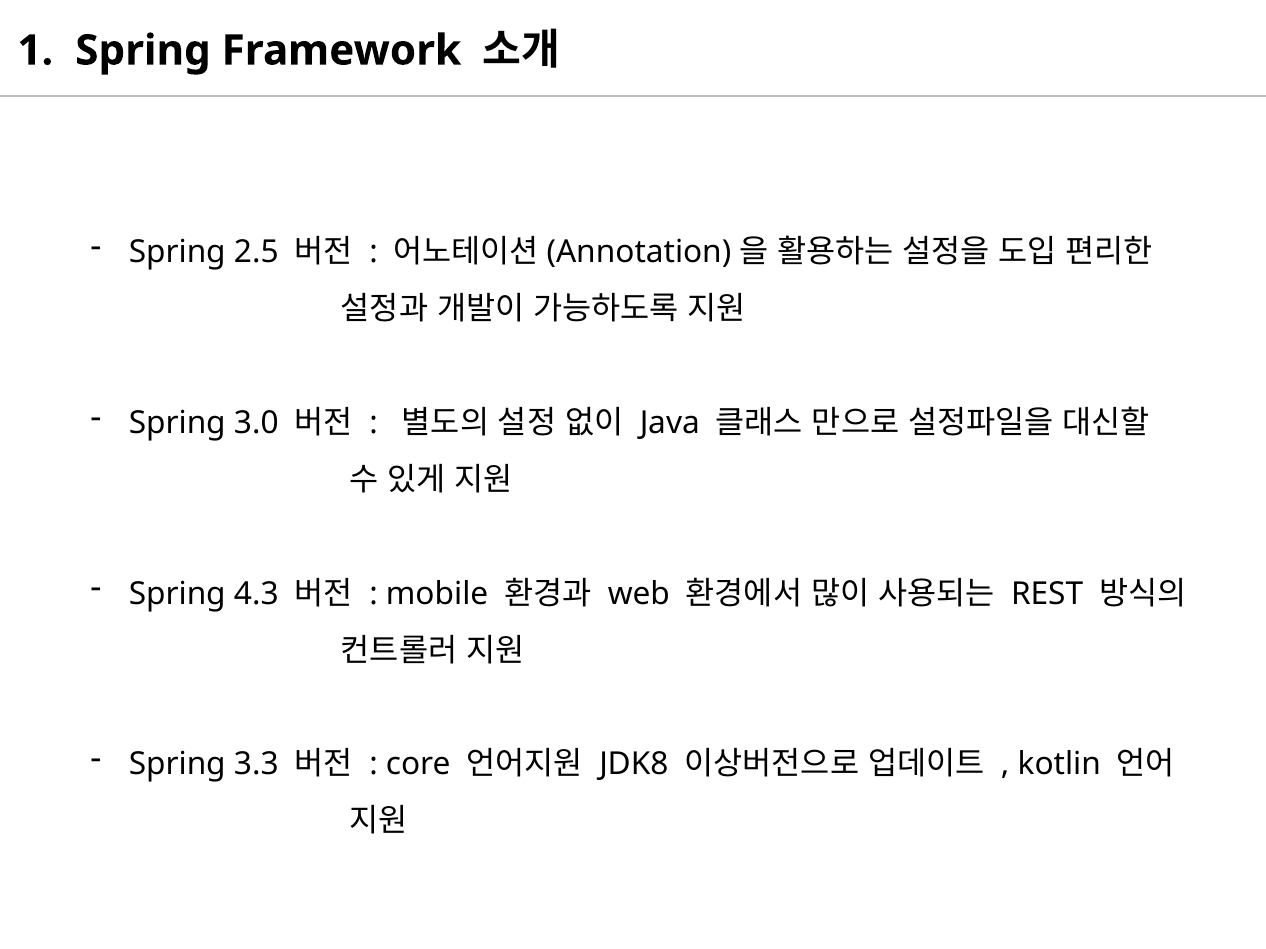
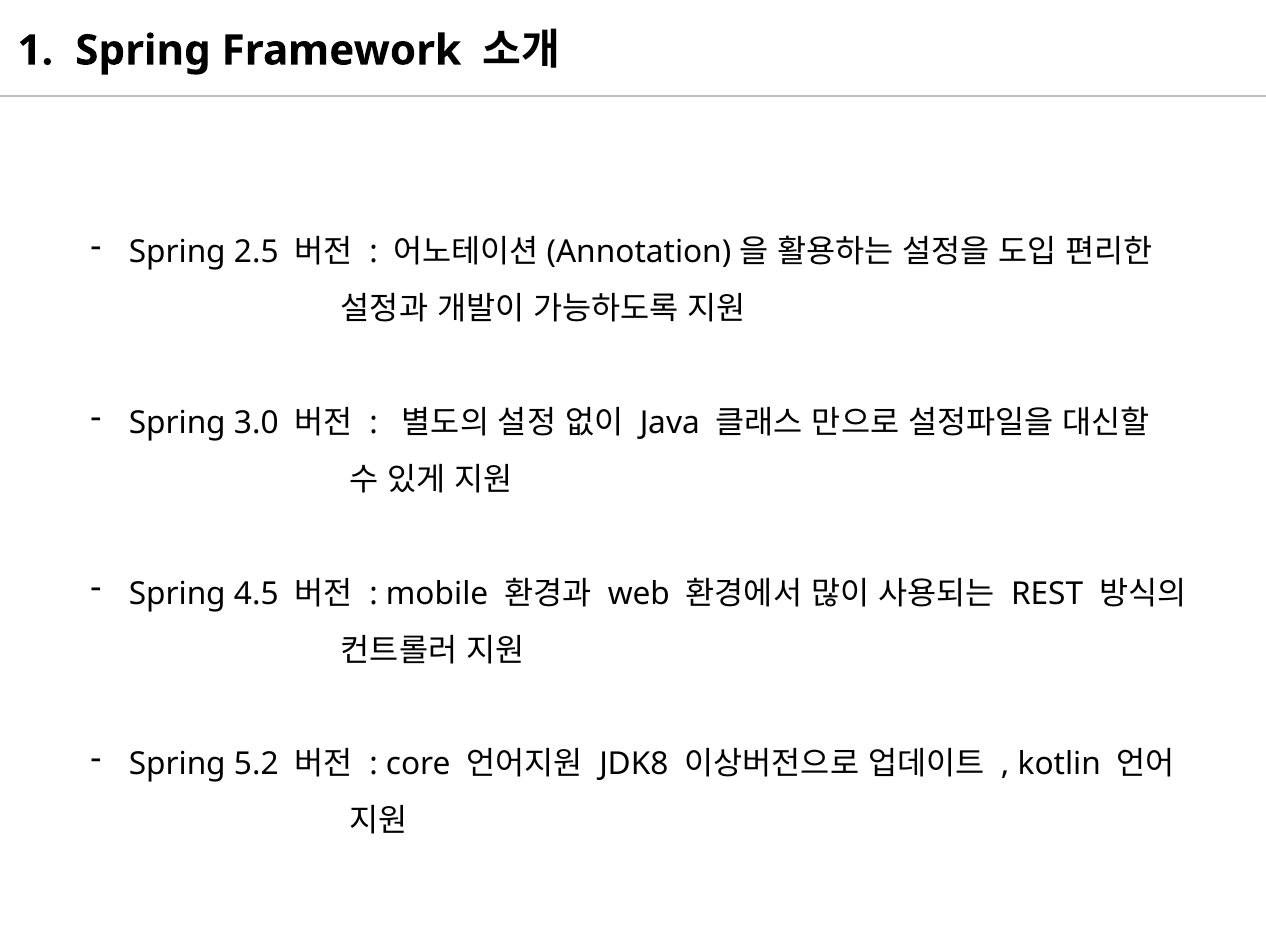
4.3: 4.3 -> 4.5 (256, 594)
3.3: 3.3 -> 5.2 (256, 765)
